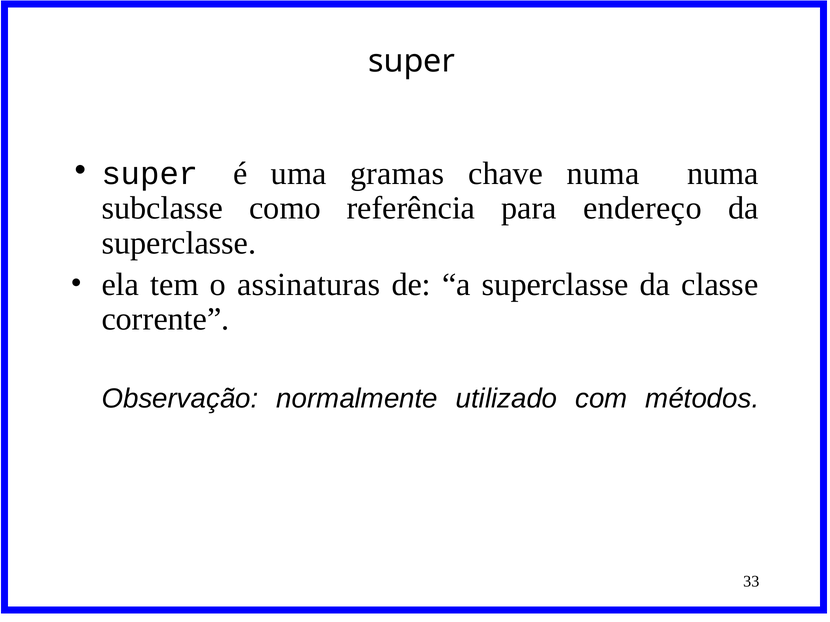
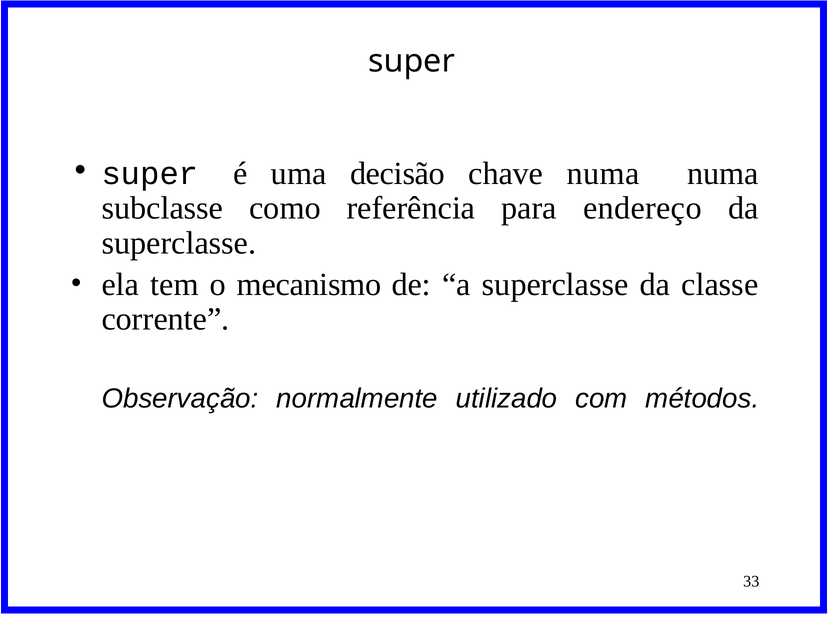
gramas: gramas -> decisão (398, 174)
assinaturas: assinaturas -> mecanismo (309, 285)
